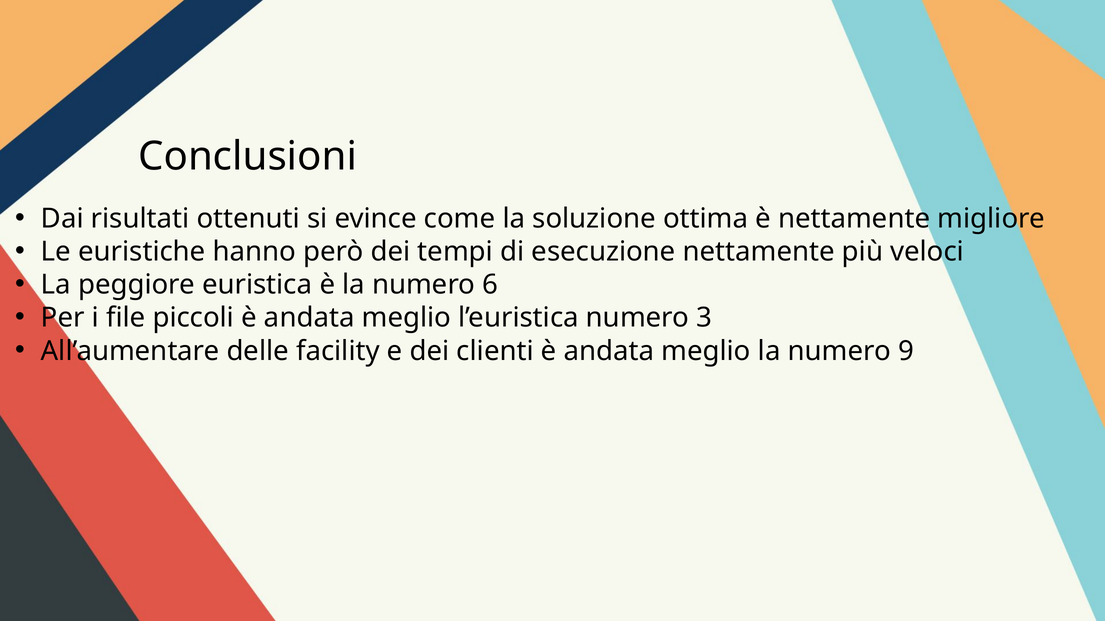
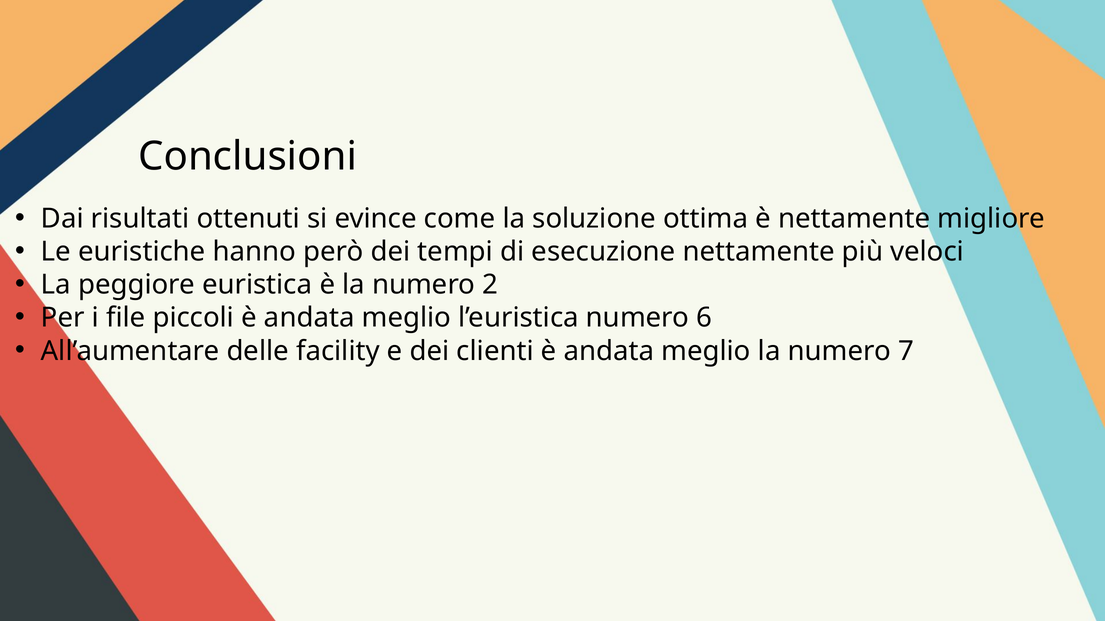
6: 6 -> 2 (490, 285)
3: 3 -> 6 (704, 318)
9: 9 -> 7 (906, 351)
